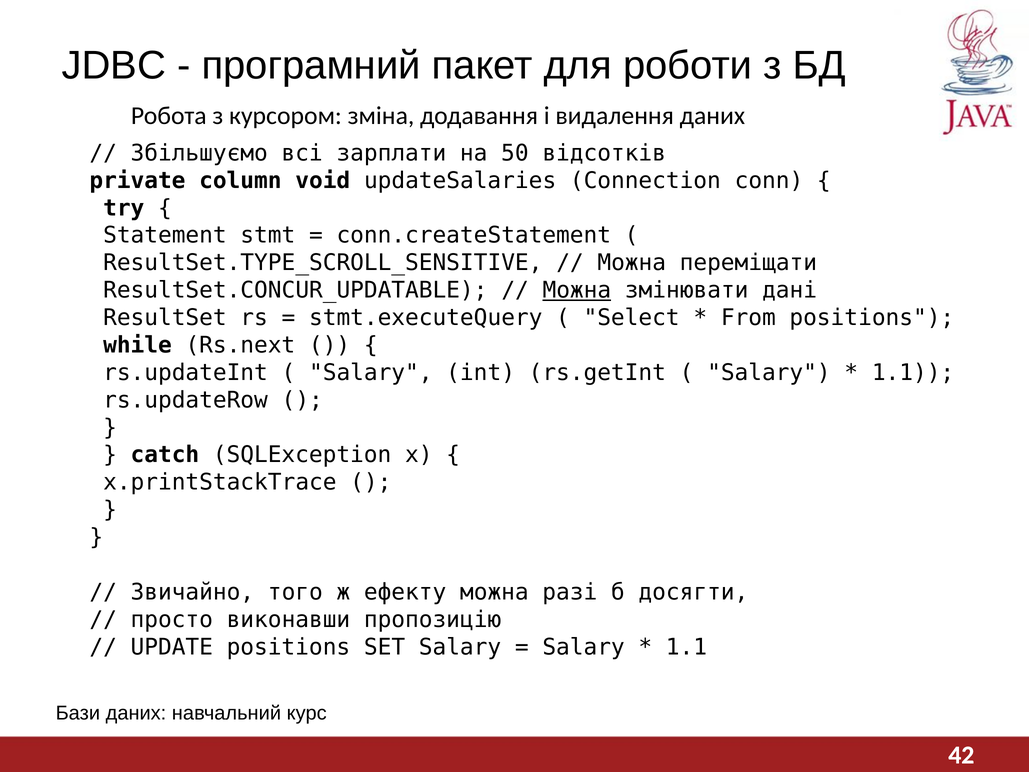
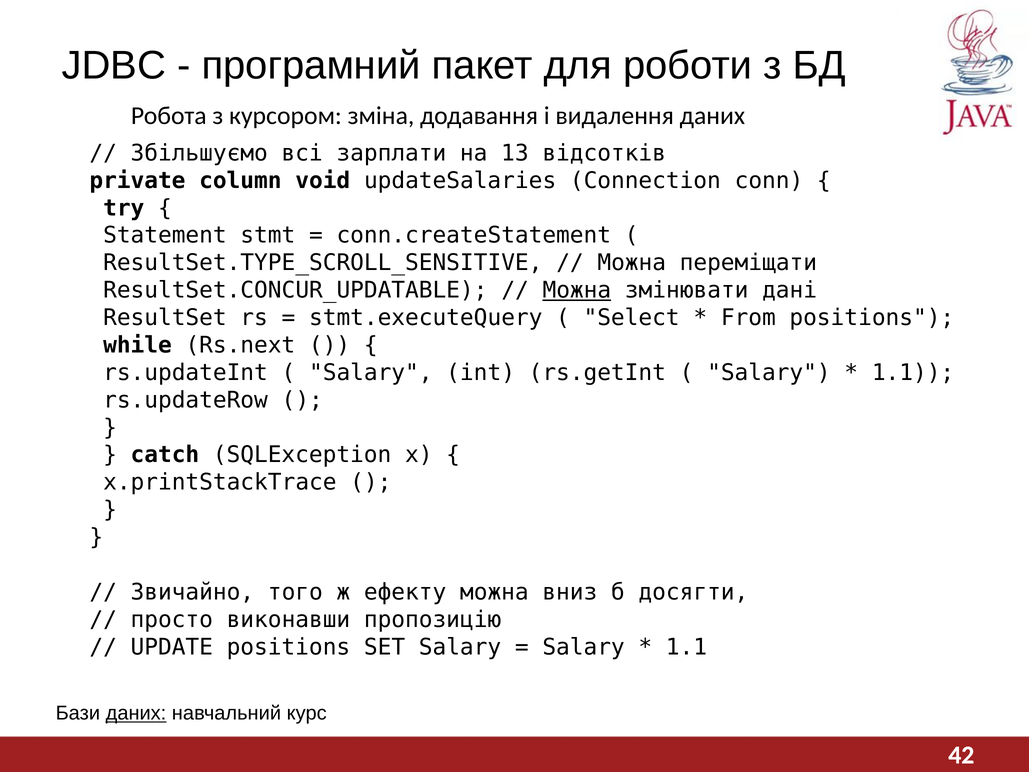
50: 50 -> 13 (515, 153)
разі: разі -> вниз (570, 592)
даних underline: none -> present (136, 713)
